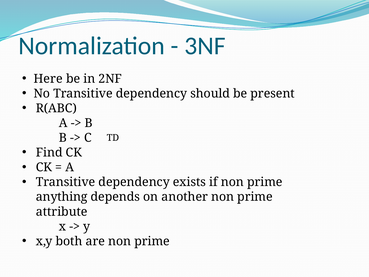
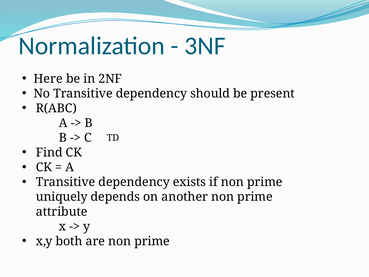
anything: anything -> uniquely (62, 197)
